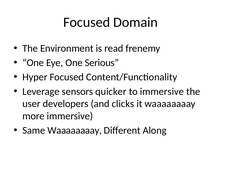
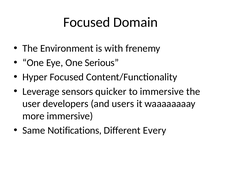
read: read -> with (114, 48)
clicks: clicks -> users (123, 103)
Same Waaaaaaaay: Waaaaaaaay -> Notifications (75, 130)
Along: Along -> Every (155, 130)
